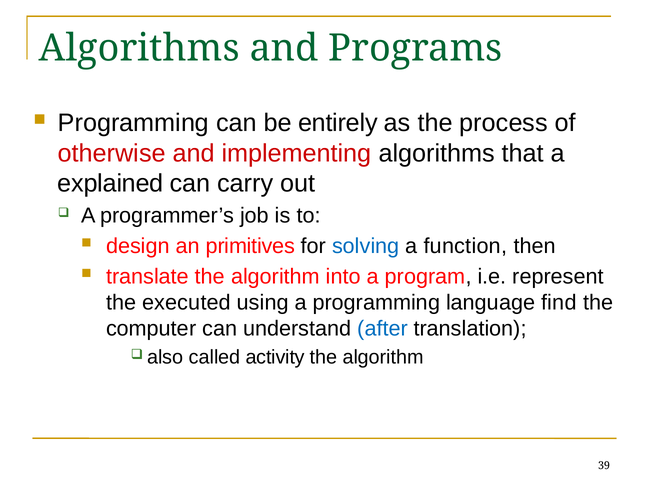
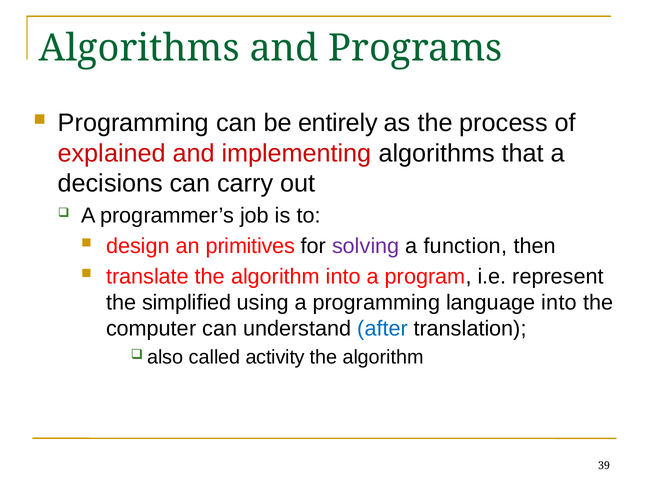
otherwise: otherwise -> explained (112, 153)
explained: explained -> decisions (110, 184)
solving colour: blue -> purple (366, 246)
executed: executed -> simplified (187, 302)
language find: find -> into (559, 302)
